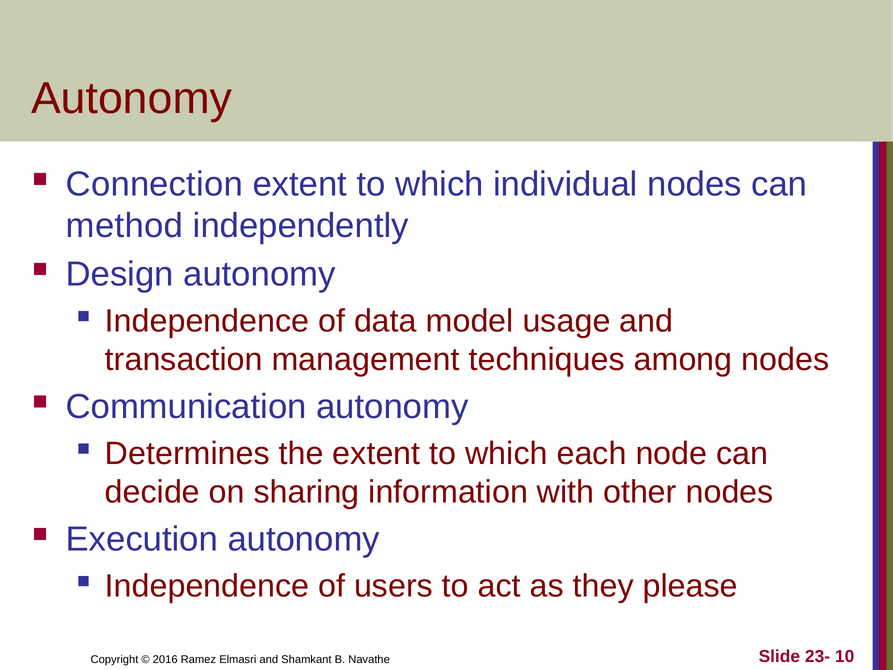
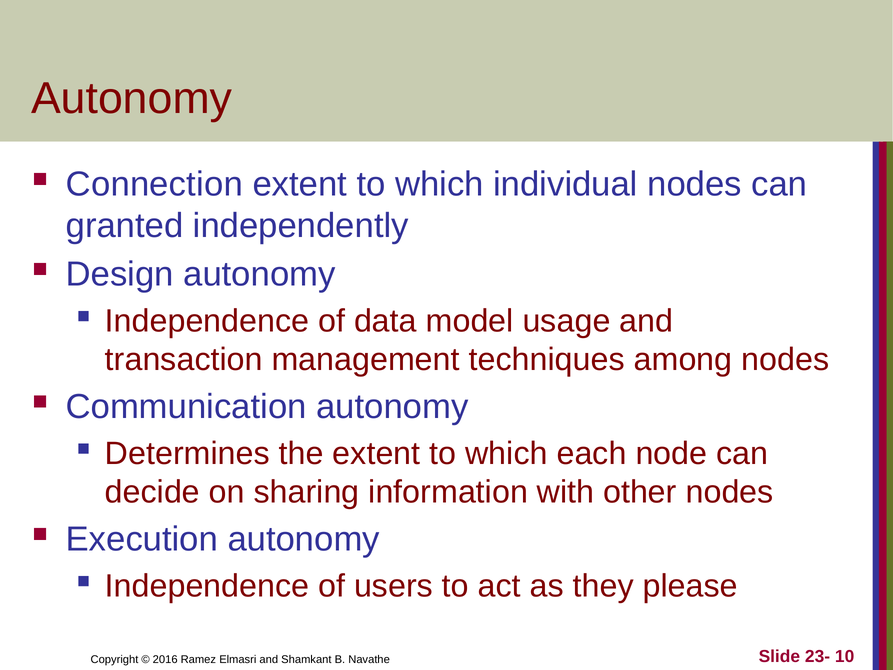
method: method -> granted (125, 226)
